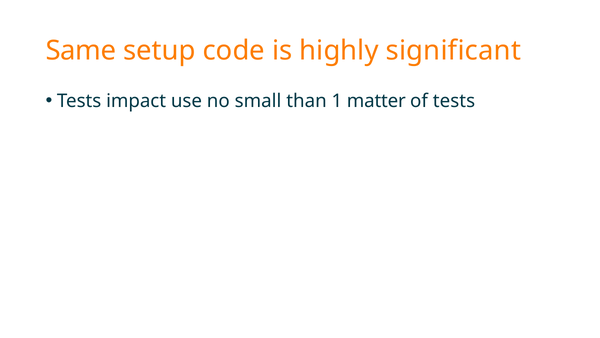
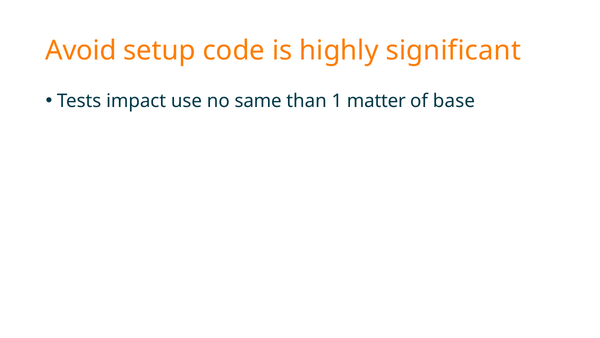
Same: Same -> Avoid (81, 50)
small: small -> same (258, 101)
of tests: tests -> base (454, 101)
